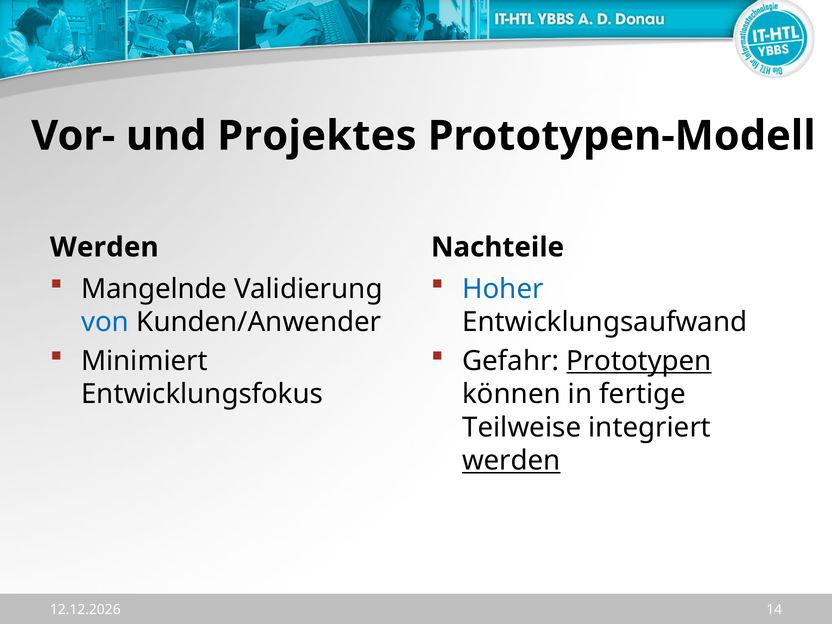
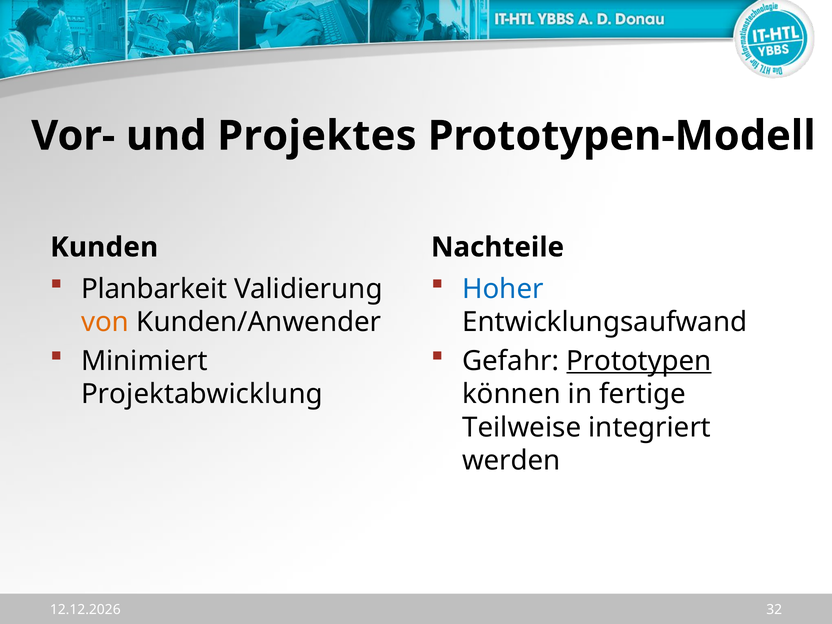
Werden: Werden -> Kunden (104, 247)
Mangelnde: Mangelnde -> Planbarkeit (154, 289)
von colour: blue -> orange (105, 322)
Entwicklungsfokus: Entwicklungsfokus -> Projektabwicklung (202, 394)
werden underline: present -> none (511, 461)
14: 14 -> 32 (774, 610)
